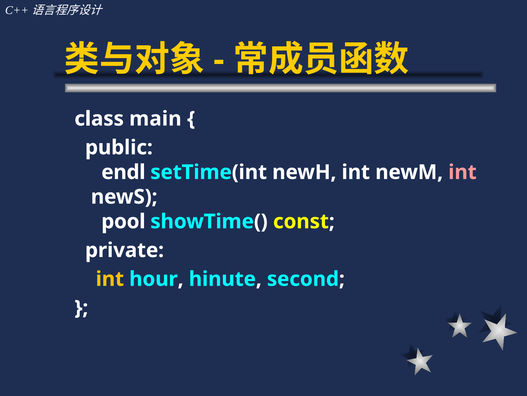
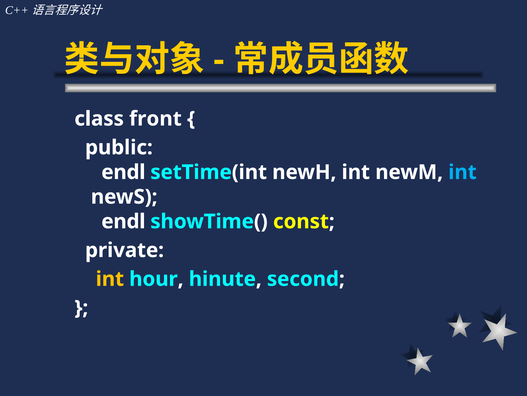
main: main -> front (155, 119)
int colour: pink -> light blue (462, 172)
pool: pool -> endl (123, 221)
